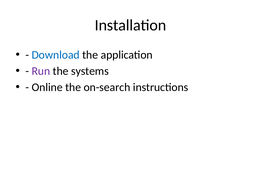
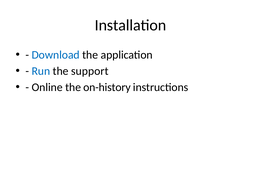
Run colour: purple -> blue (41, 71)
systems: systems -> support (90, 71)
on-search: on-search -> on-history (107, 87)
